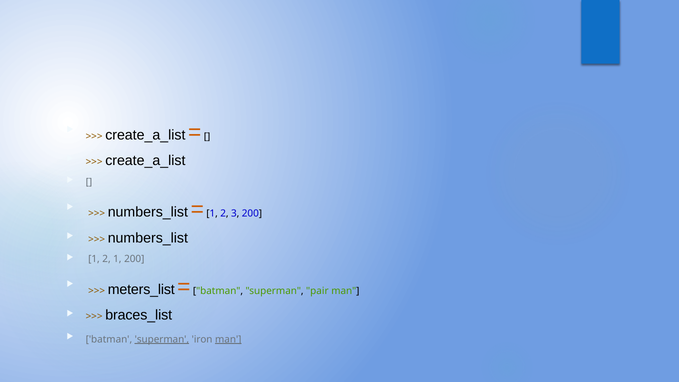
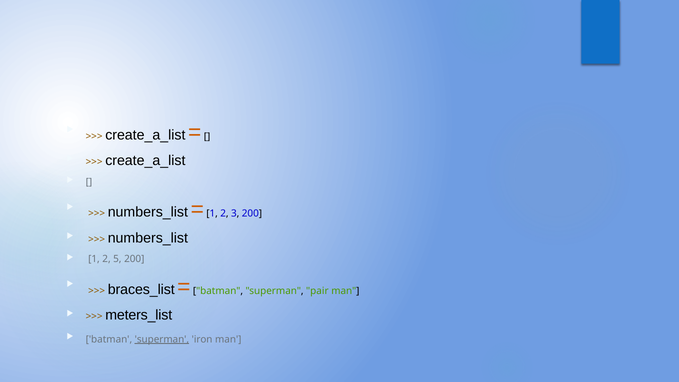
2 1: 1 -> 5 (117, 259)
meters_list: meters_list -> braces_list (141, 289)
braces_list: braces_list -> meters_list (139, 315)
man underline: present -> none (228, 339)
